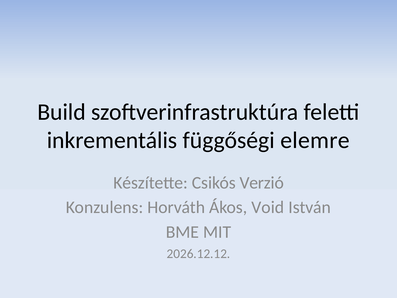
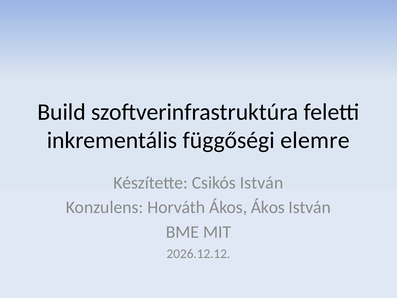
Csikós Verzió: Verzió -> István (262, 183)
Ákos Void: Void -> Ákos (268, 207)
